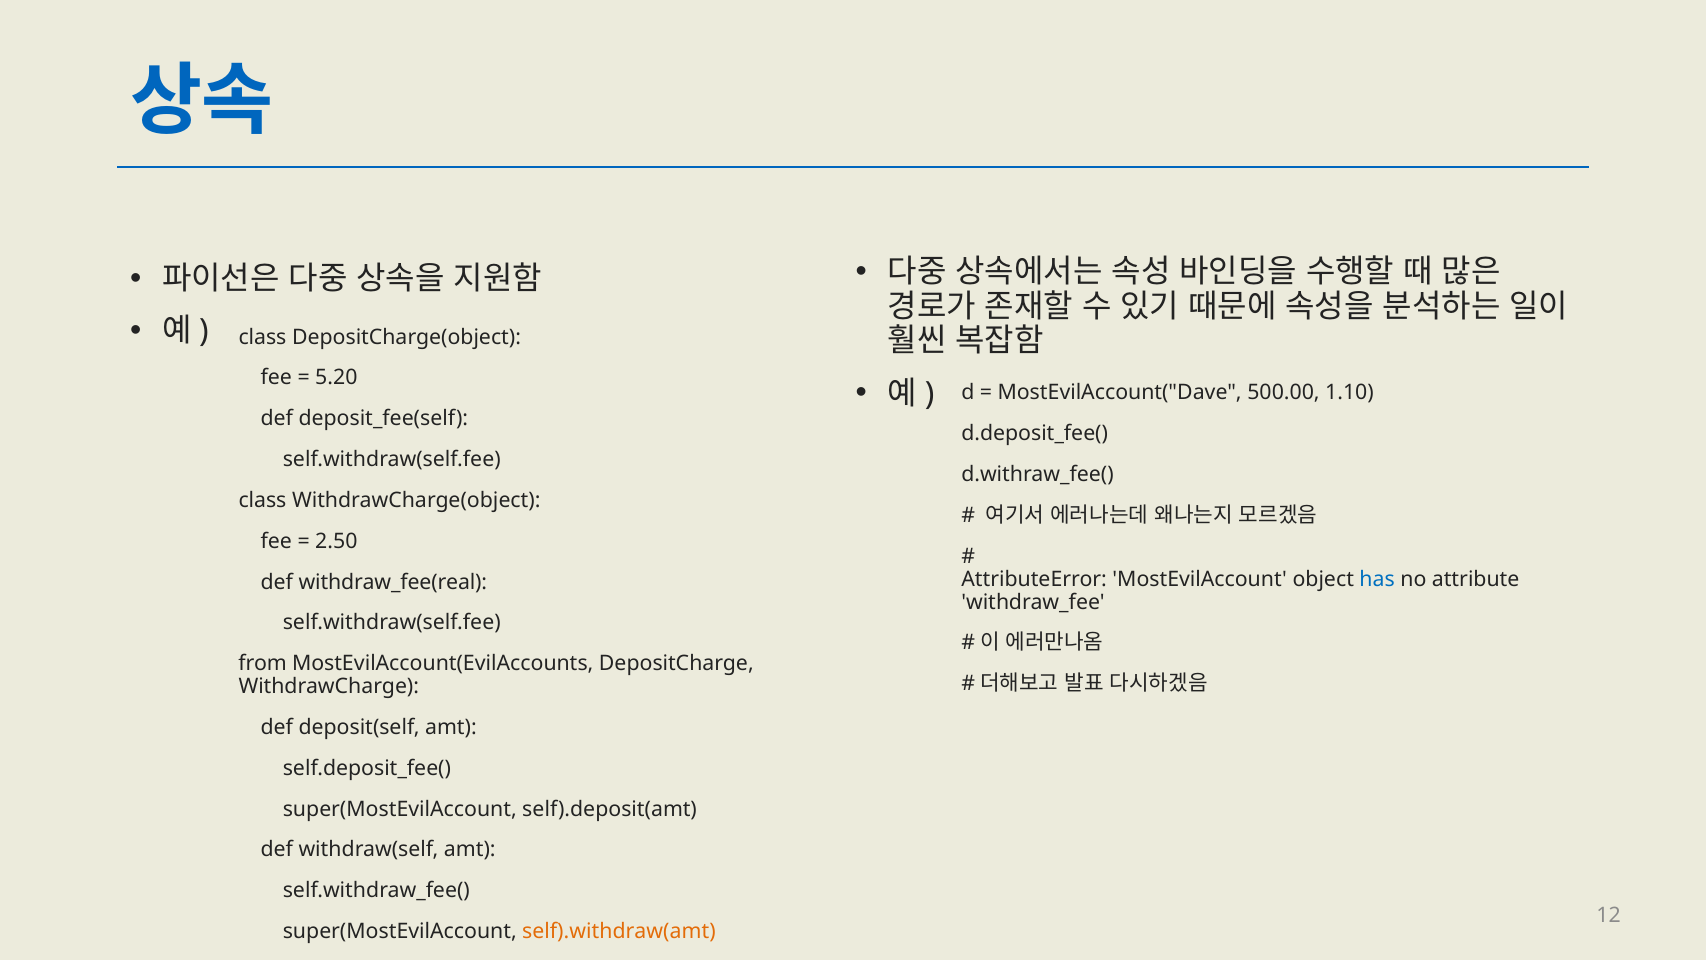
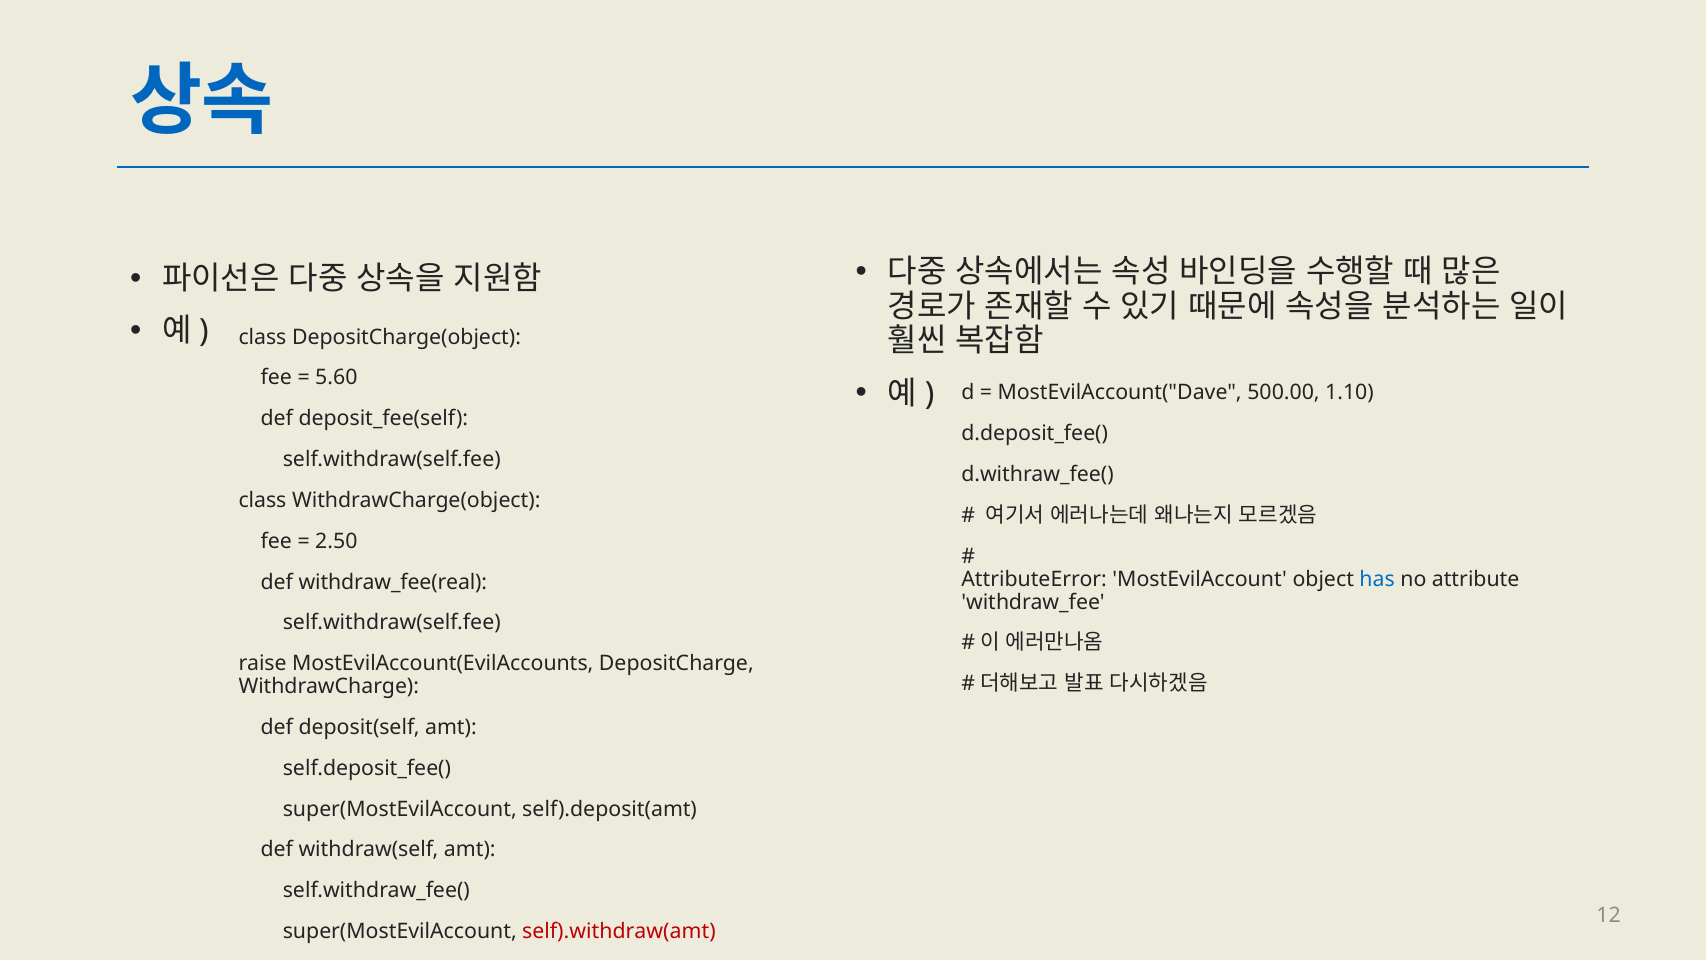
5.20: 5.20 -> 5.60 (336, 378)
from: from -> raise (263, 663)
self).withdraw(amt colour: orange -> red (619, 931)
